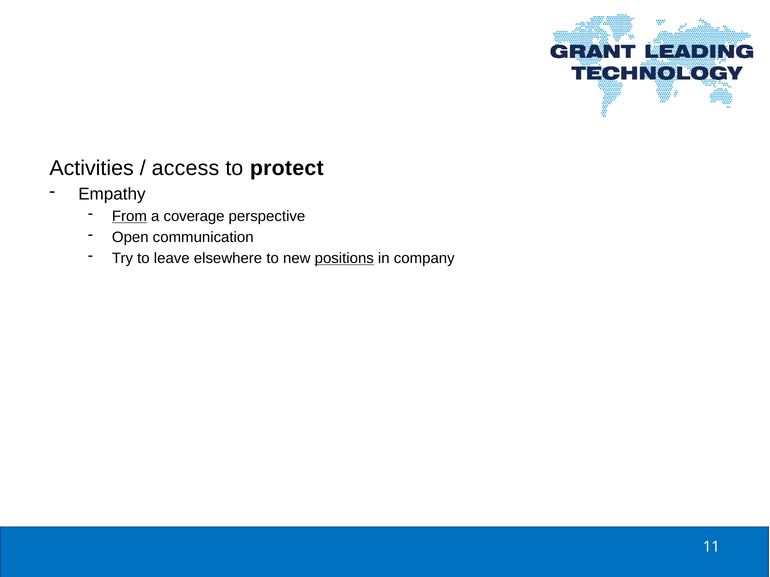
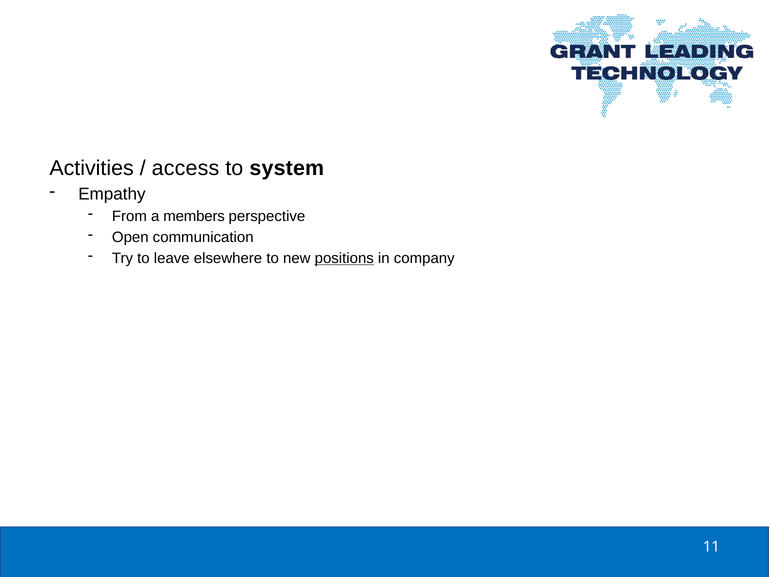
protect: protect -> system (287, 168)
From underline: present -> none (129, 217)
coverage: coverage -> members (194, 217)
